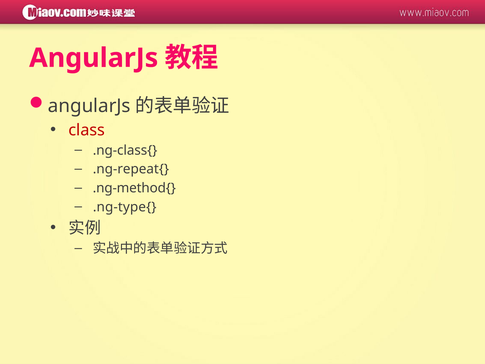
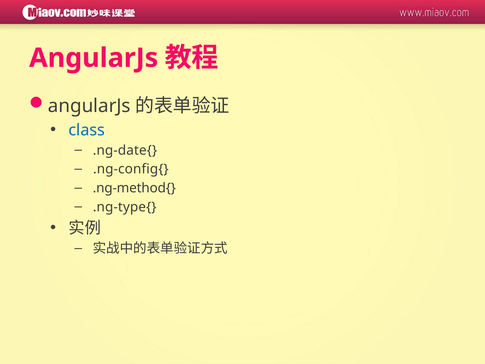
class colour: red -> blue (87, 130)
.ng-class{: .ng-class{ -> .ng-date{ (125, 150)
.ng-repeat{: .ng-repeat{ -> .ng-config{ (131, 169)
